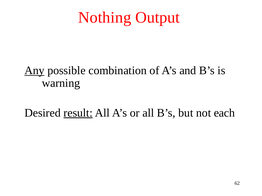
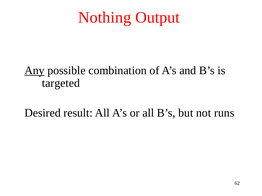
warning: warning -> targeted (61, 83)
result underline: present -> none (78, 113)
each: each -> runs (224, 113)
